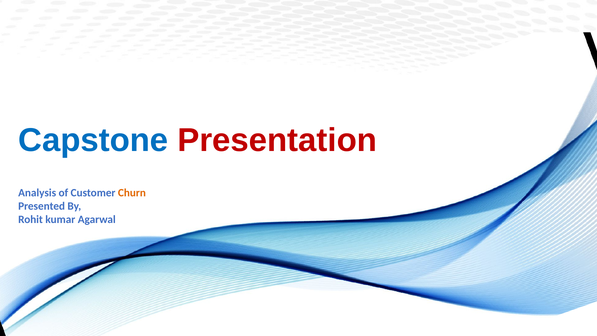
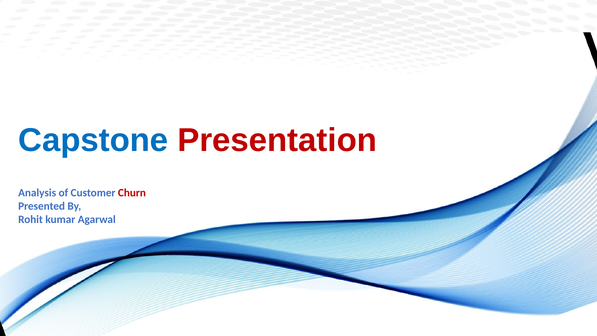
Churn colour: orange -> red (132, 193)
